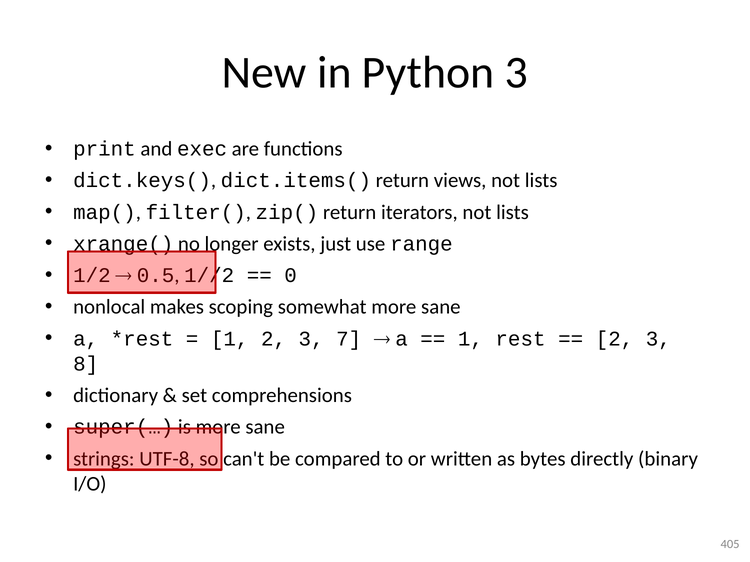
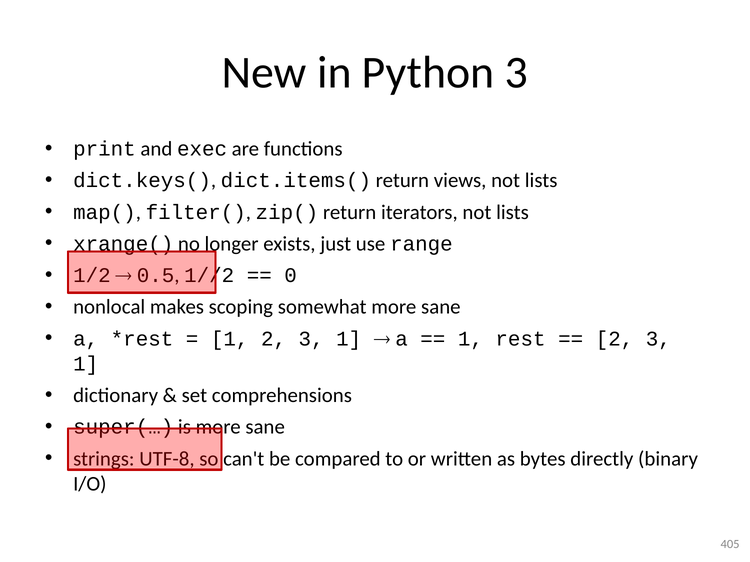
1 2 3 7: 7 -> 1 (349, 339)
8: 8 -> 1 (86, 364)
